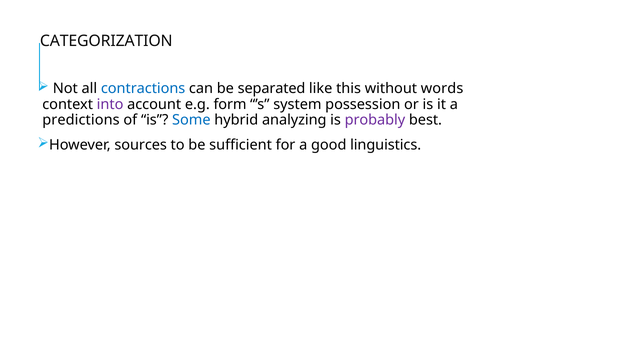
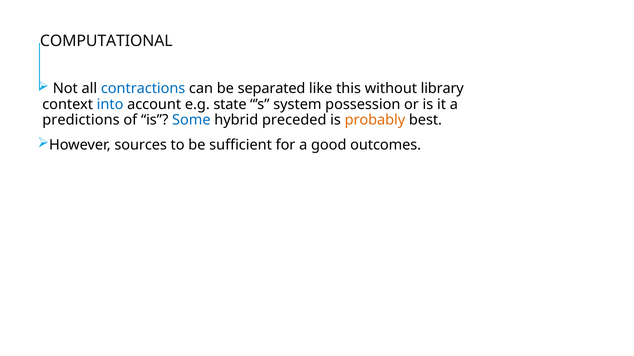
CATEGORIZATION: CATEGORIZATION -> COMPUTATIONAL (106, 41)
words: words -> library (442, 89)
into colour: purple -> blue (110, 105)
form: form -> state (230, 105)
analyzing: analyzing -> preceded (294, 120)
probably colour: purple -> orange (375, 120)
linguistics: linguistics -> outcomes (386, 145)
